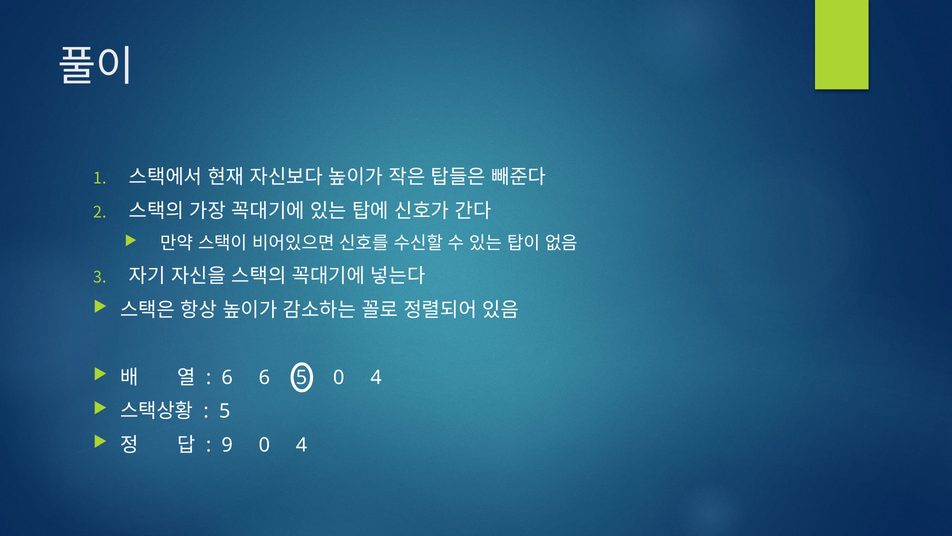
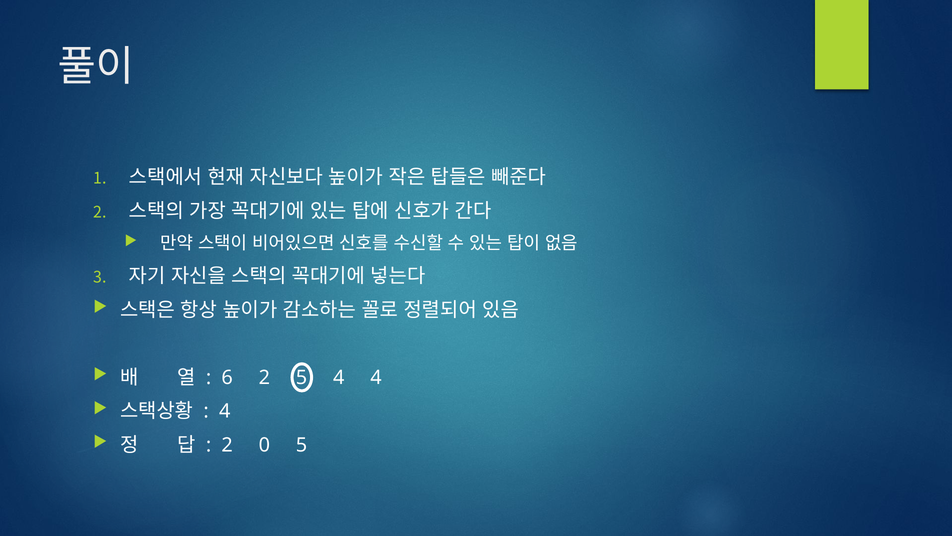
6 6: 6 -> 2 (264, 377)
0: 0 -> 4 (339, 377)
5: 5 -> 4 (225, 411)
9: 9 -> 2 (227, 445)
4: 4 -> 5 (301, 445)
